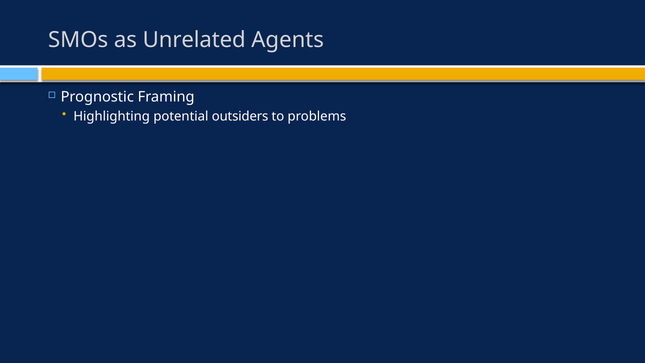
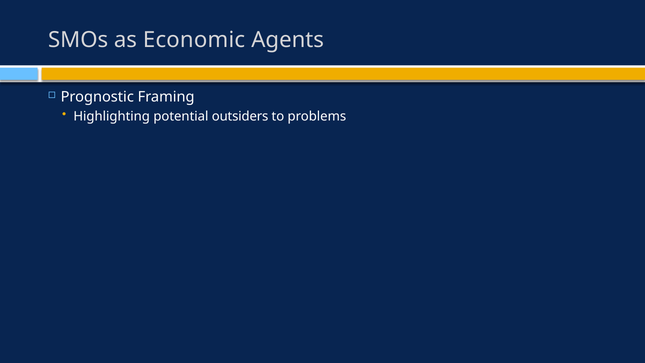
Unrelated: Unrelated -> Economic (194, 40)
